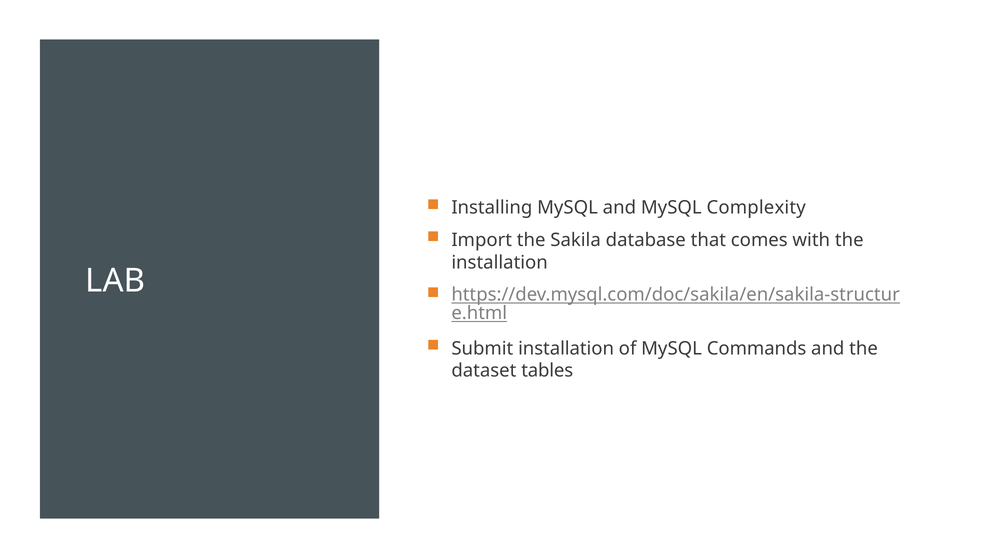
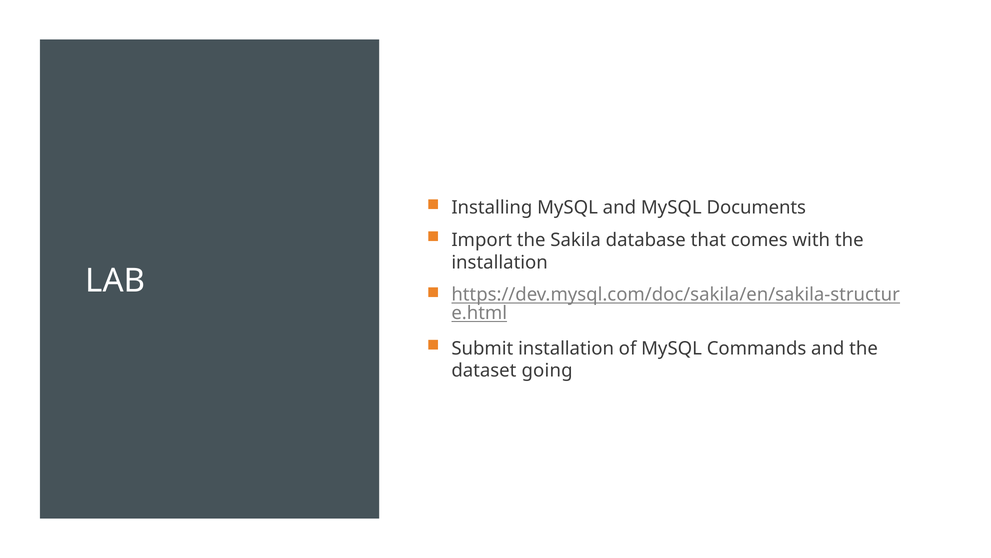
Complexity: Complexity -> Documents (756, 208)
tables: tables -> going (547, 370)
